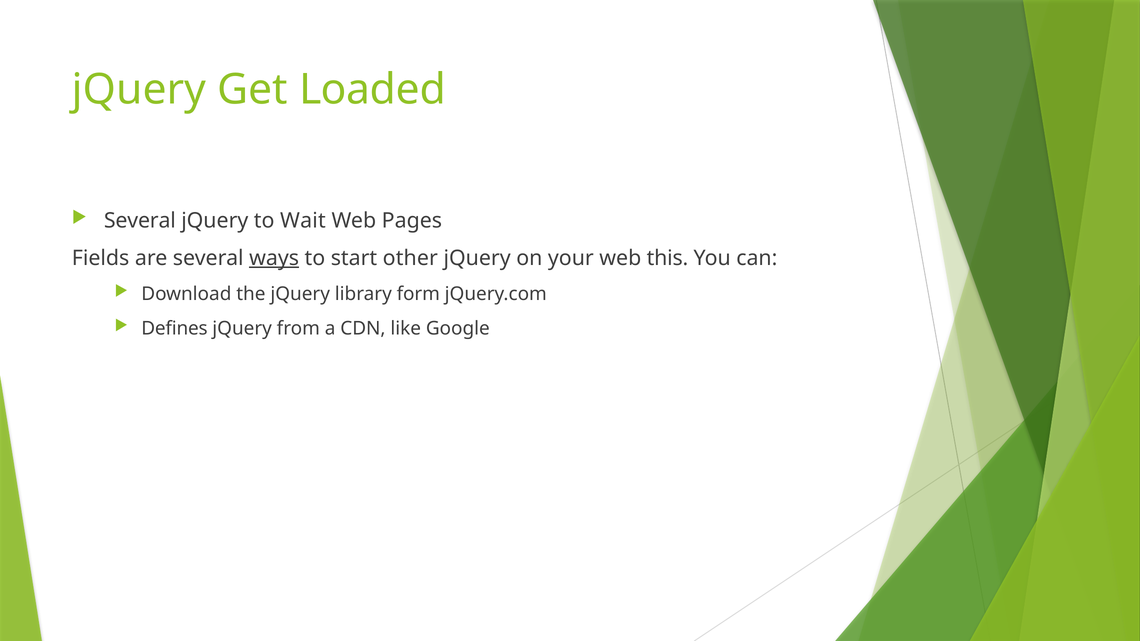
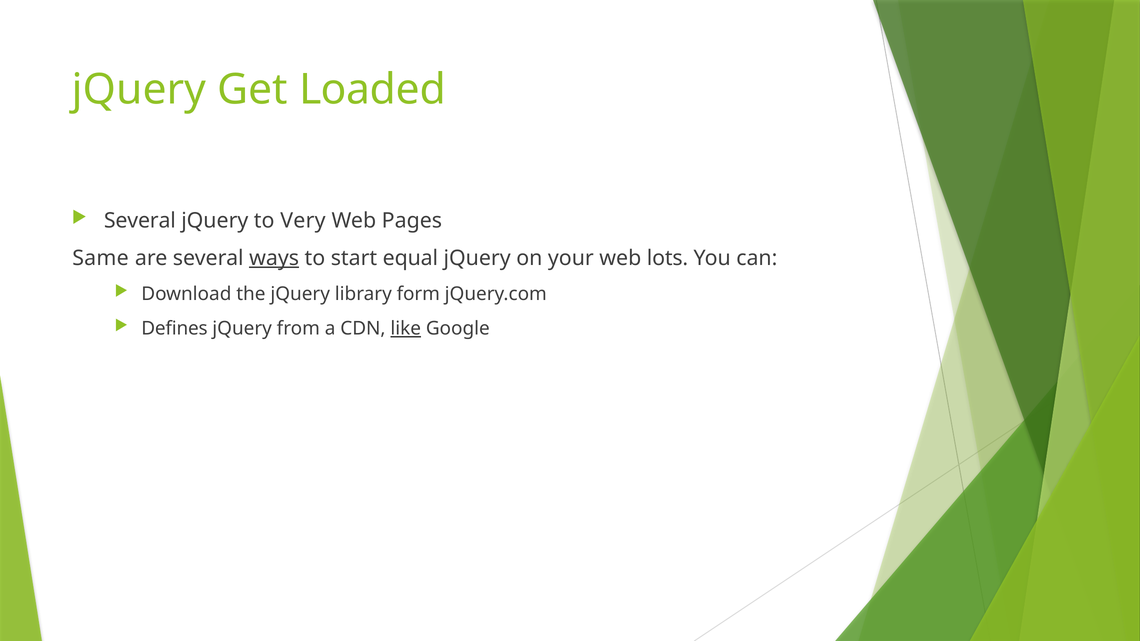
Wait: Wait -> Very (303, 221)
Fields: Fields -> Same (100, 258)
other: other -> equal (410, 258)
this: this -> lots (668, 258)
like underline: none -> present (406, 329)
